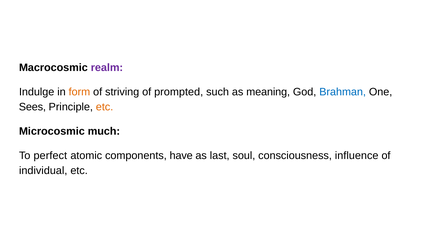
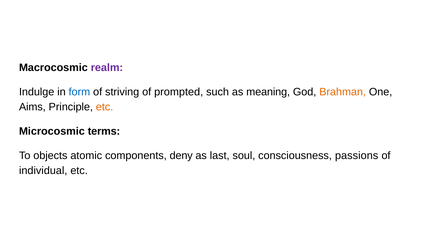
form colour: orange -> blue (79, 92)
Brahman colour: blue -> orange (343, 92)
Sees: Sees -> Aims (32, 107)
much: much -> terms (104, 132)
perfect: perfect -> objects (50, 156)
have: have -> deny (181, 156)
influence: influence -> passions (357, 156)
